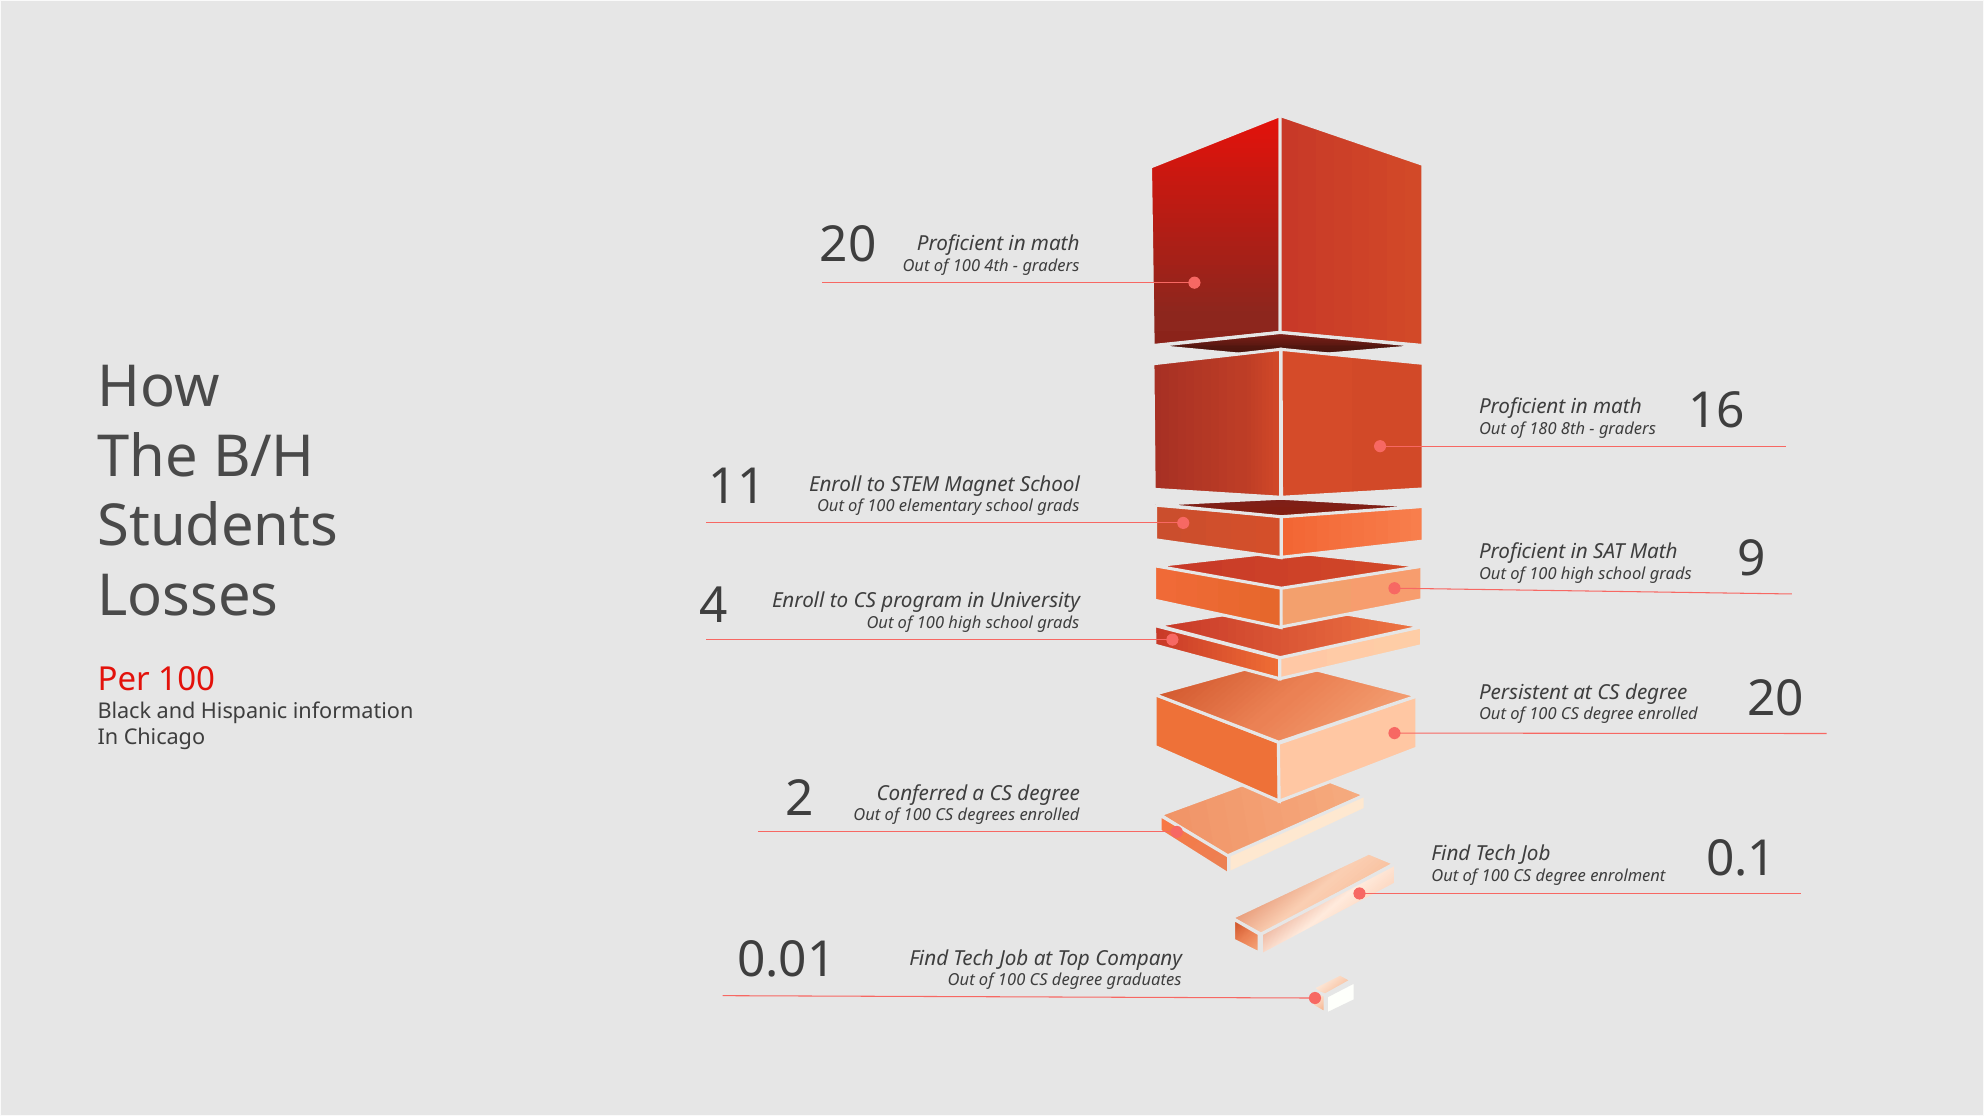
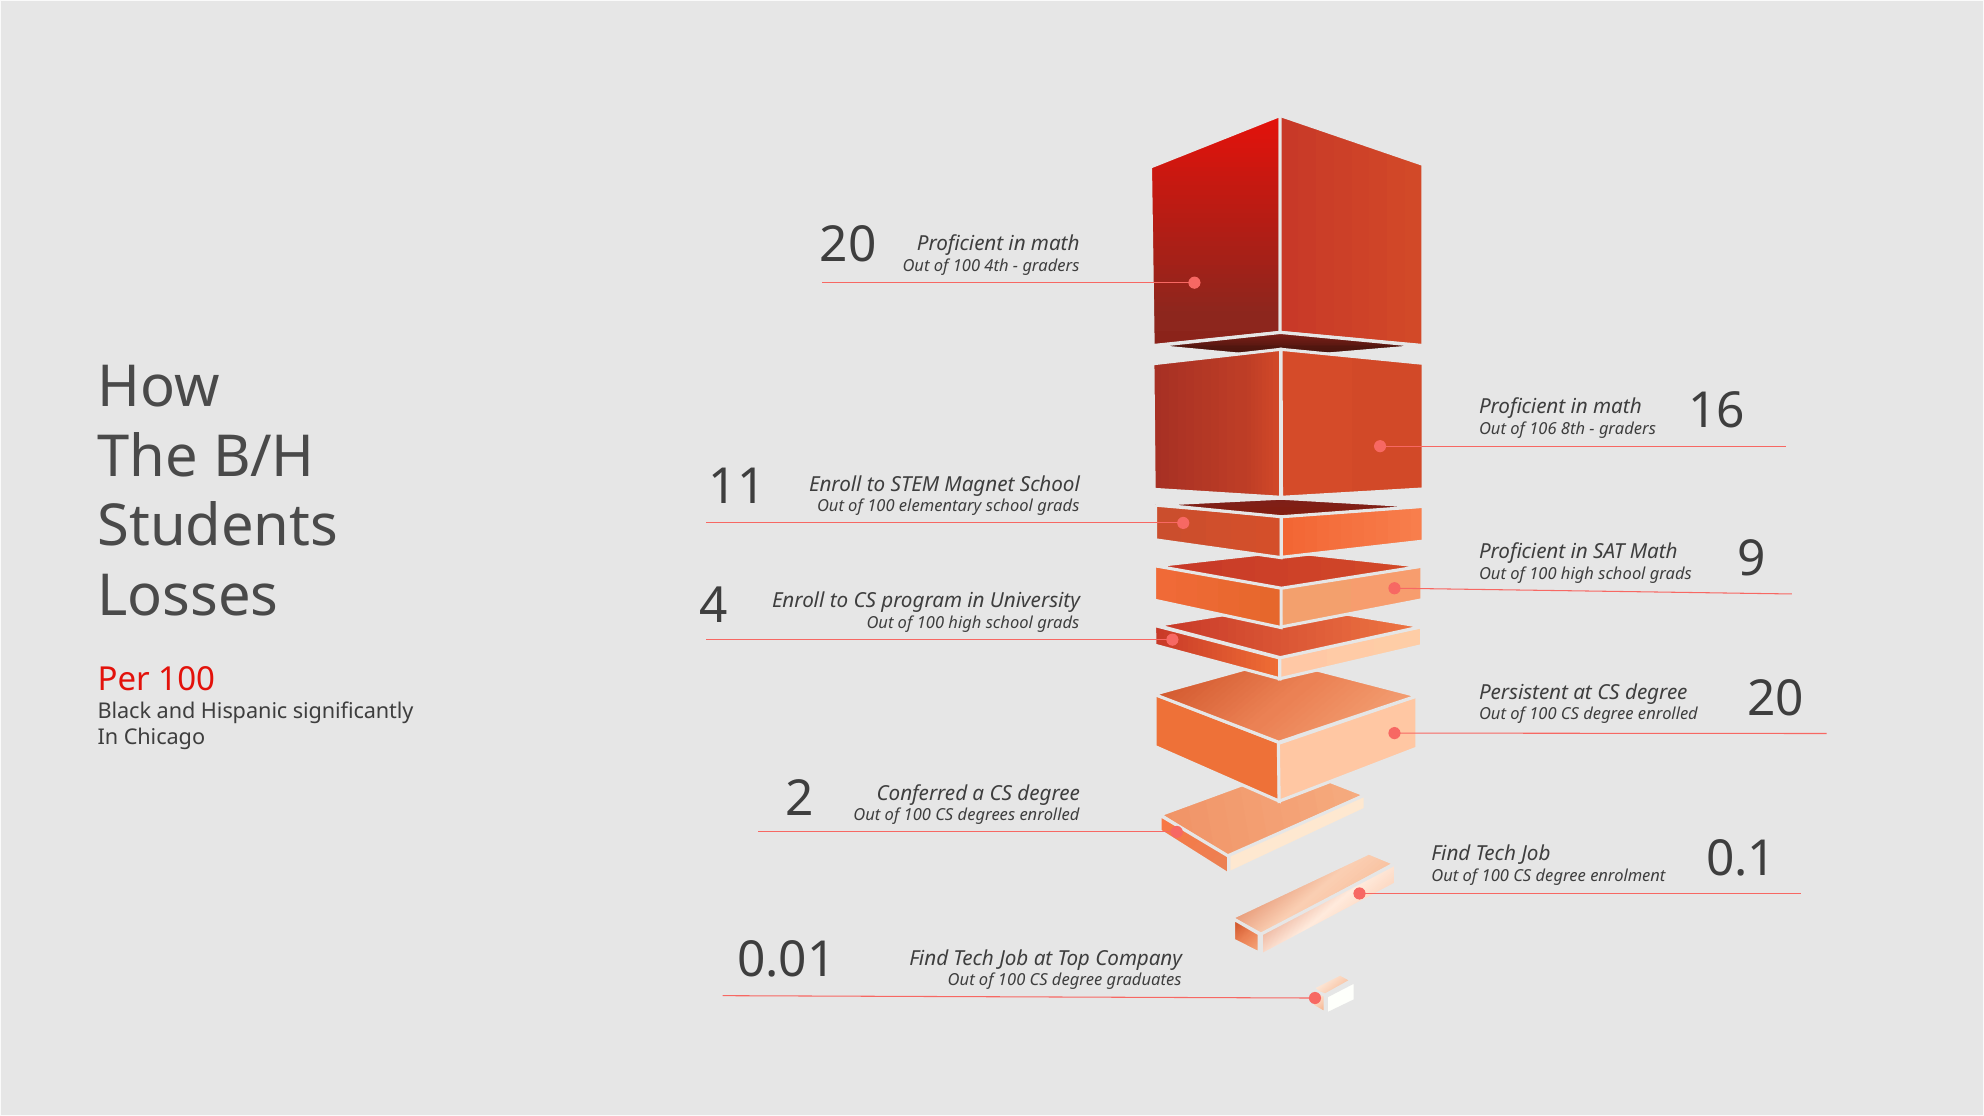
180: 180 -> 106 (1543, 429)
information: information -> significantly (353, 712)
